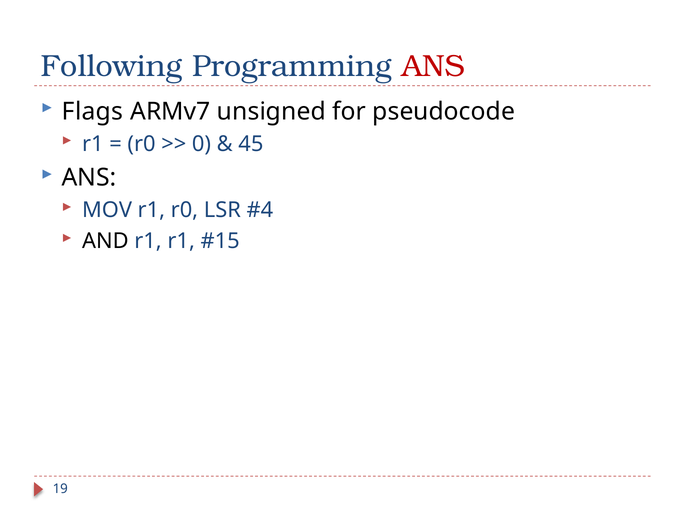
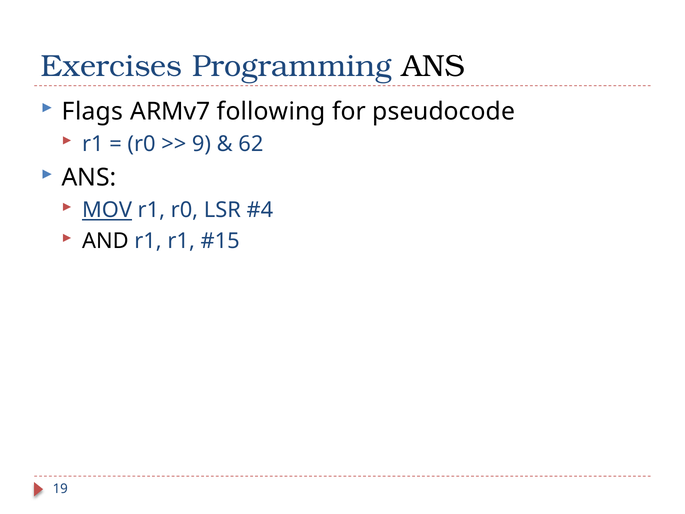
Following: Following -> Exercises (112, 66)
ANS colour: red -> black (433, 66)
unsigned: unsigned -> following (271, 111)
0: 0 -> 9 (201, 144)
45: 45 -> 62 (251, 144)
MOV underline: none -> present (107, 210)
